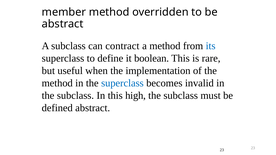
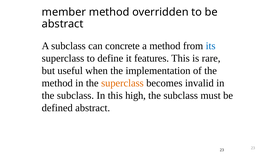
contract: contract -> concrete (122, 46)
boolean: boolean -> features (152, 58)
superclass colour: blue -> orange (122, 83)
